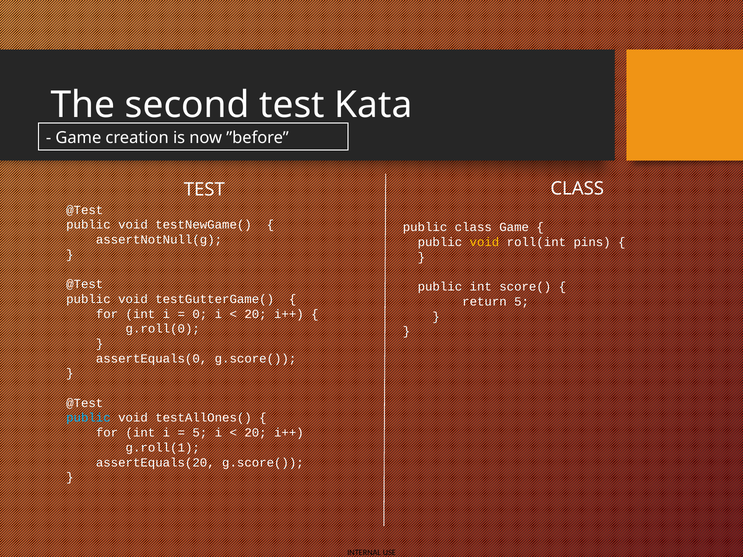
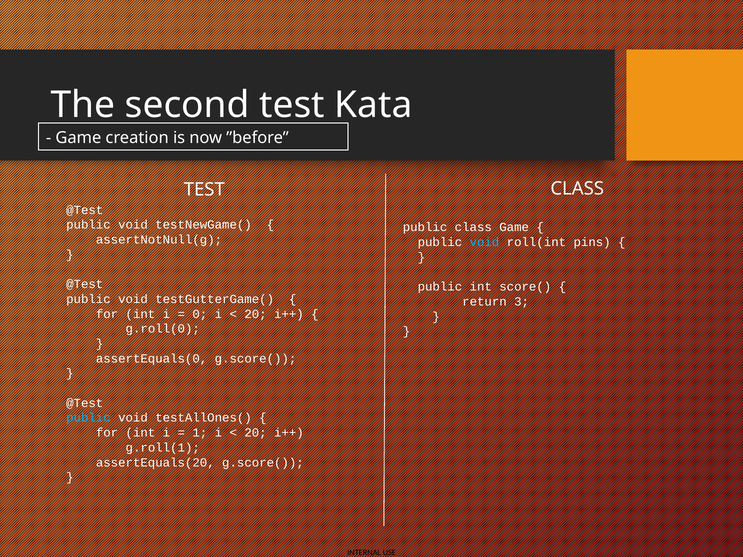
void colour: yellow -> light blue (484, 242)
return 5: 5 -> 3 (522, 302)
5: 5 -> 1 (200, 433)
